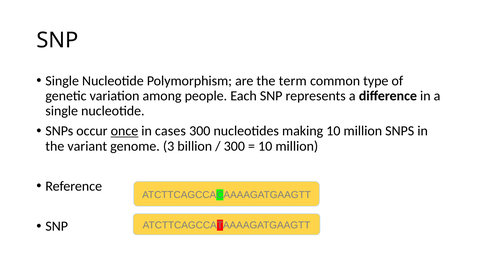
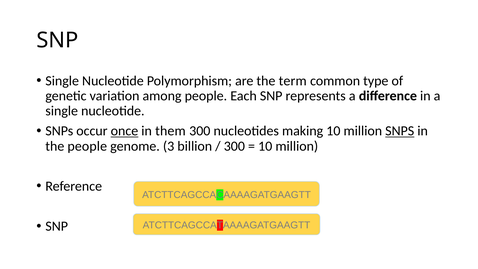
cases: cases -> them (170, 131)
SNPS underline: none -> present (400, 131)
the variant: variant -> people (87, 146)
